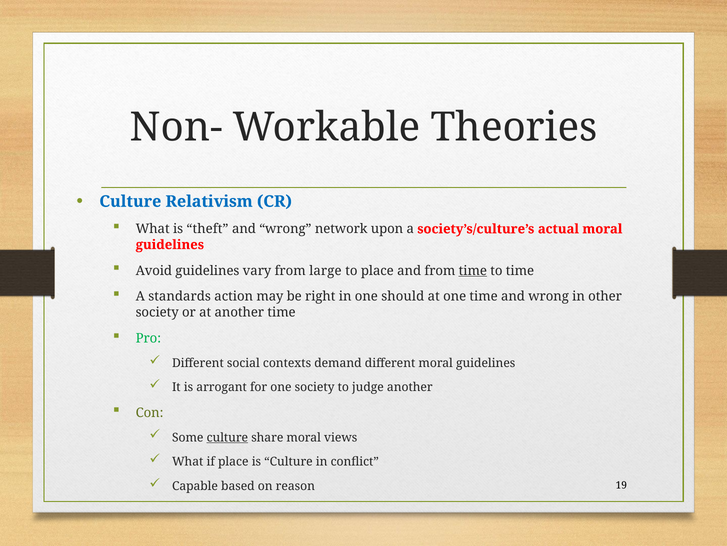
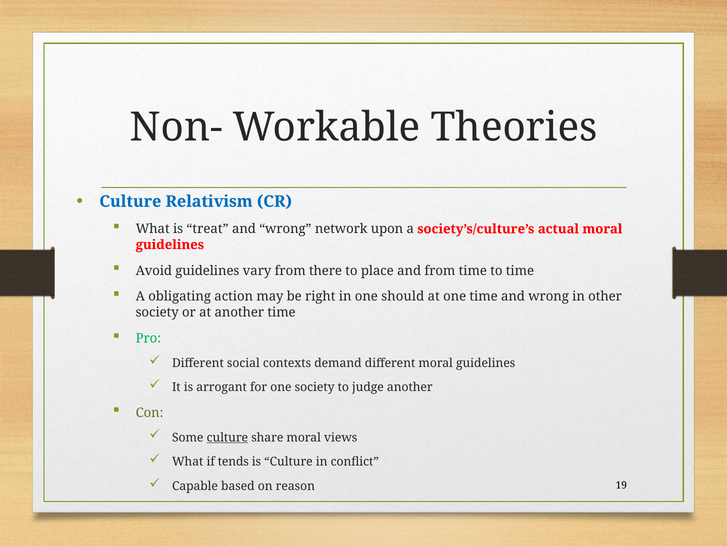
theft: theft -> treat (208, 229)
large: large -> there (326, 270)
time underline: present -> none (473, 270)
standards: standards -> obligating (180, 296)
if place: place -> tends (233, 461)
